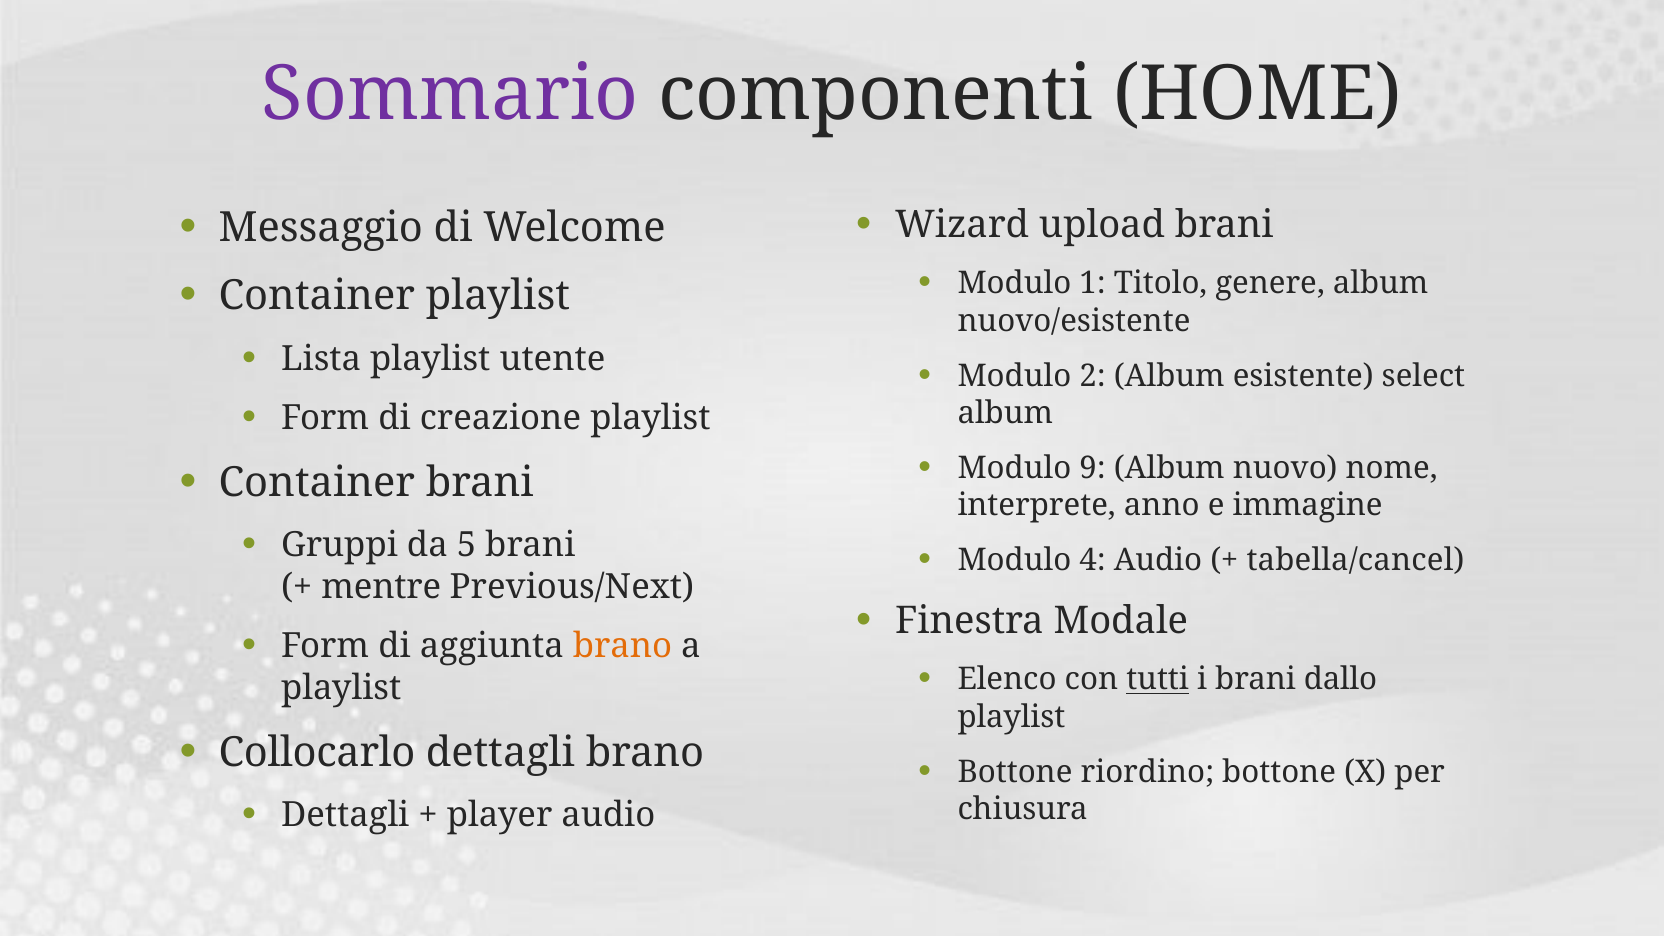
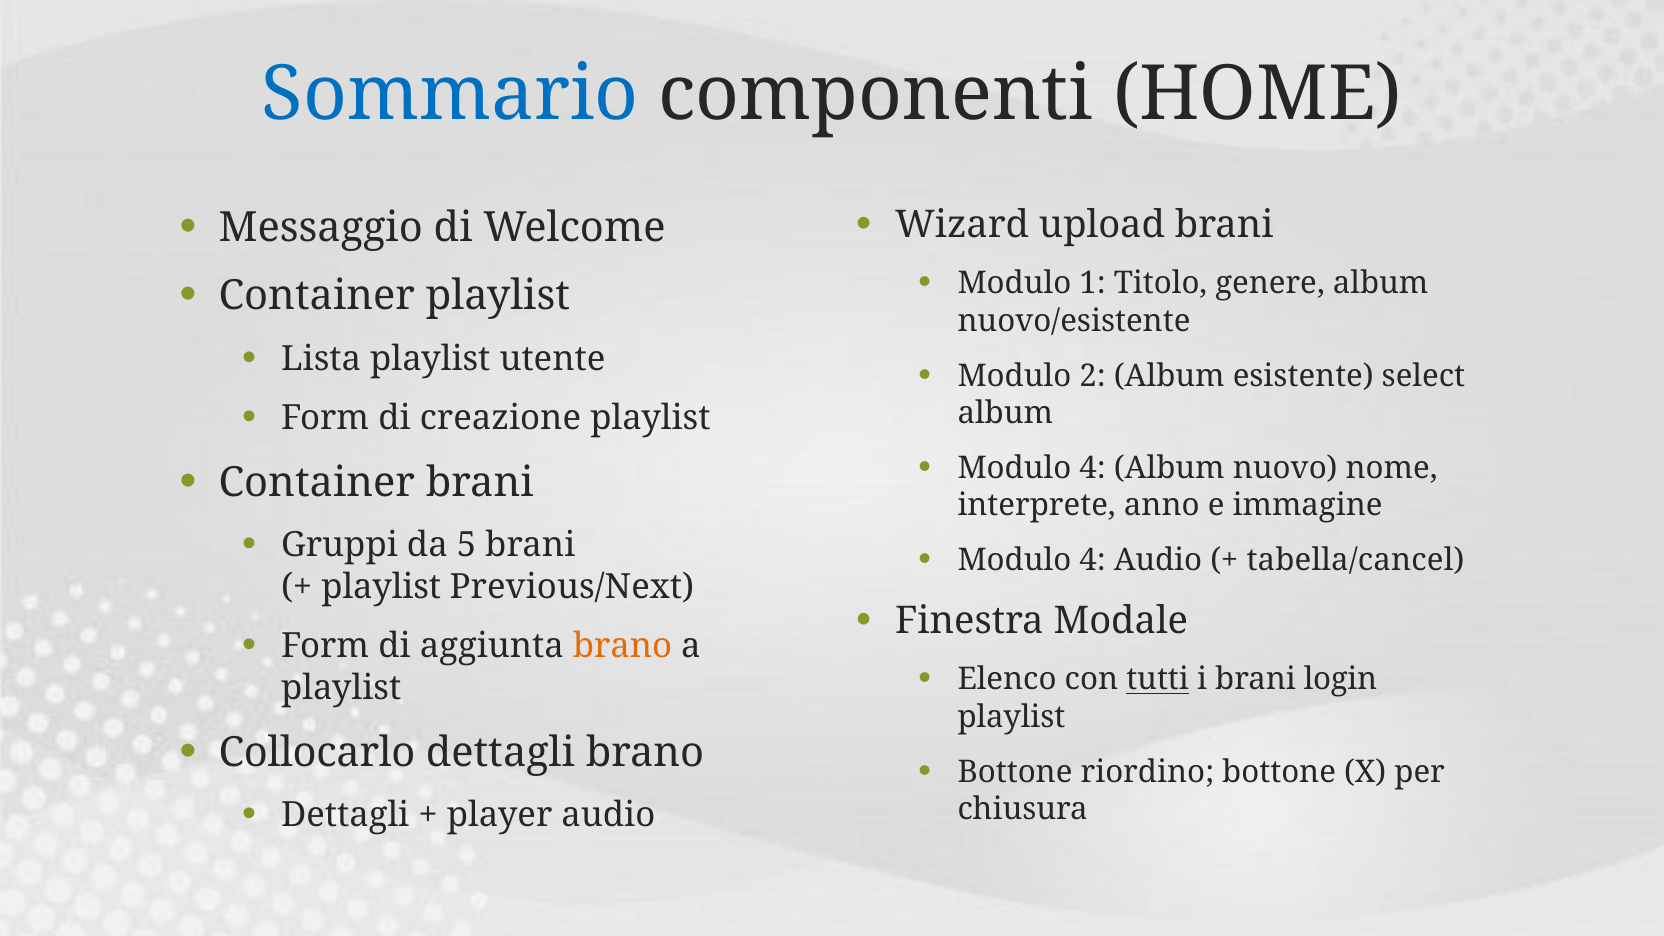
Sommario colour: purple -> blue (450, 94)
9: 9 -> 4 (1093, 468)
mentre: mentre -> playlist (381, 587)
dallo: dallo -> login (1341, 679)
